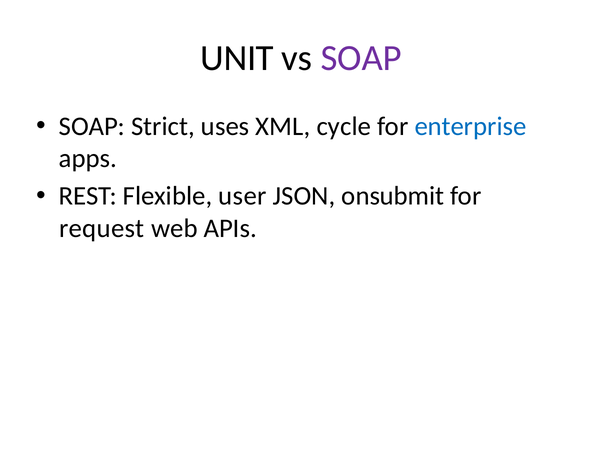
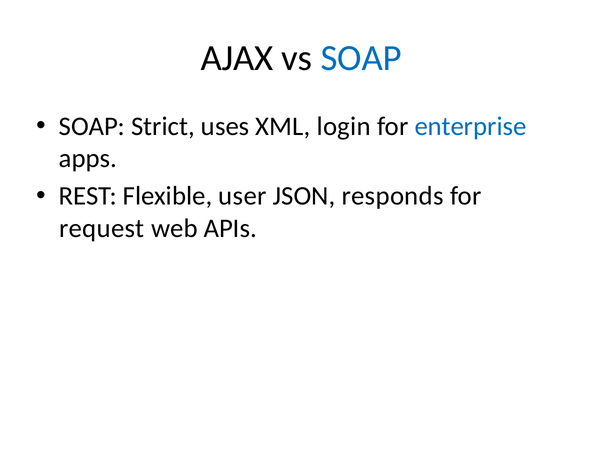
UNIT: UNIT -> AJAX (237, 58)
SOAP colour: purple -> blue (361, 58)
cycle: cycle -> login (344, 126)
onsubmit: onsubmit -> responds (393, 196)
